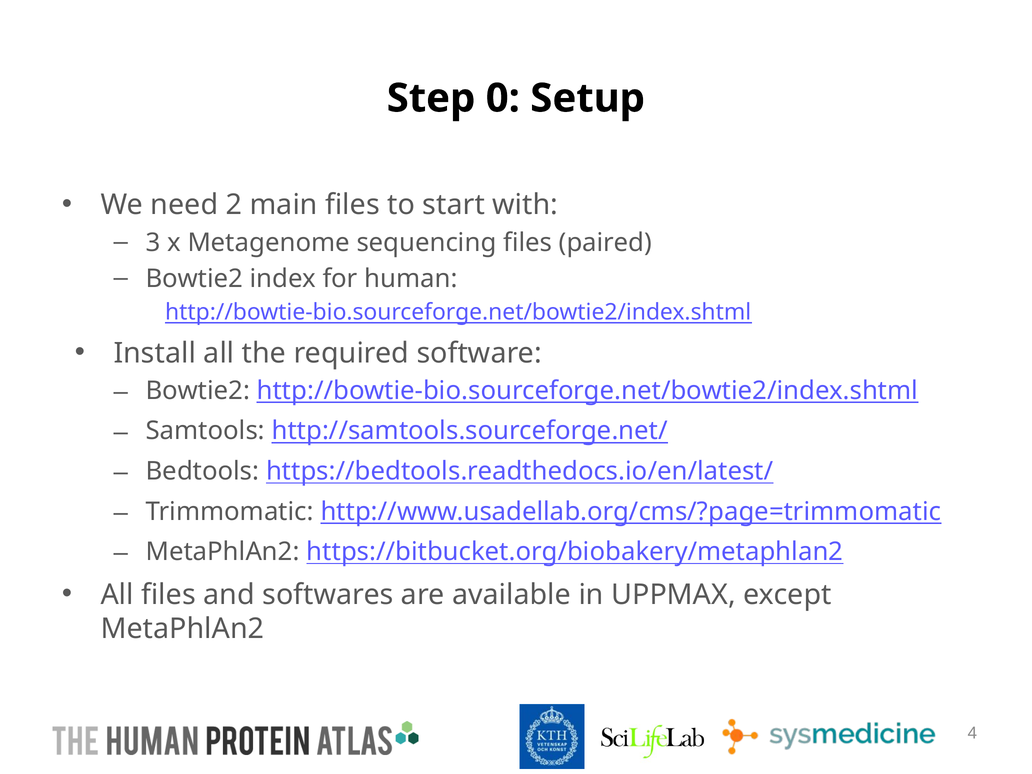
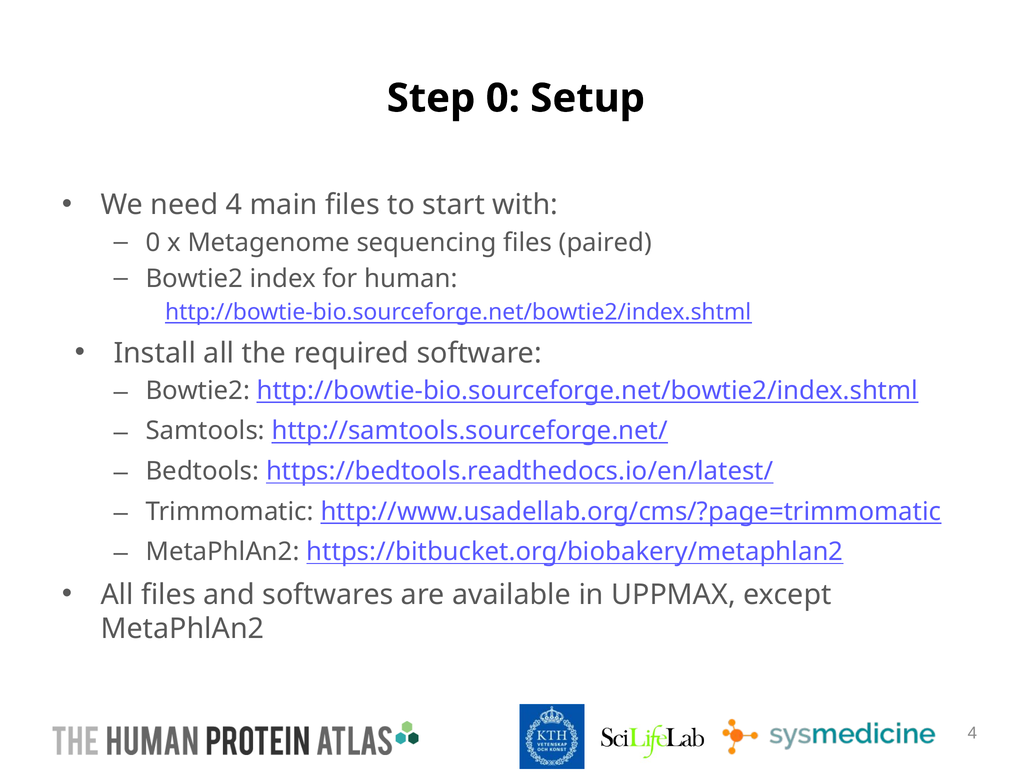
need 2: 2 -> 4 (234, 205)
3: 3 -> 0 (153, 243)
